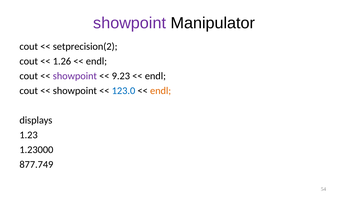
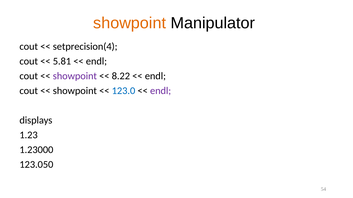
showpoint colour: purple -> orange (130, 23)
setprecision(2: setprecision(2 -> setprecision(4 (85, 47)
1.26: 1.26 -> 5.81 (62, 61)
9.23: 9.23 -> 8.22 (121, 76)
endl colour: orange -> purple (161, 91)
877.749: 877.749 -> 123.050 (36, 165)
